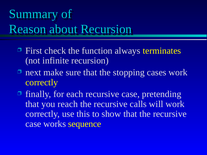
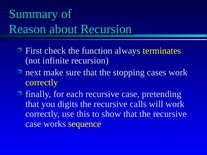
reach: reach -> digits (68, 104)
